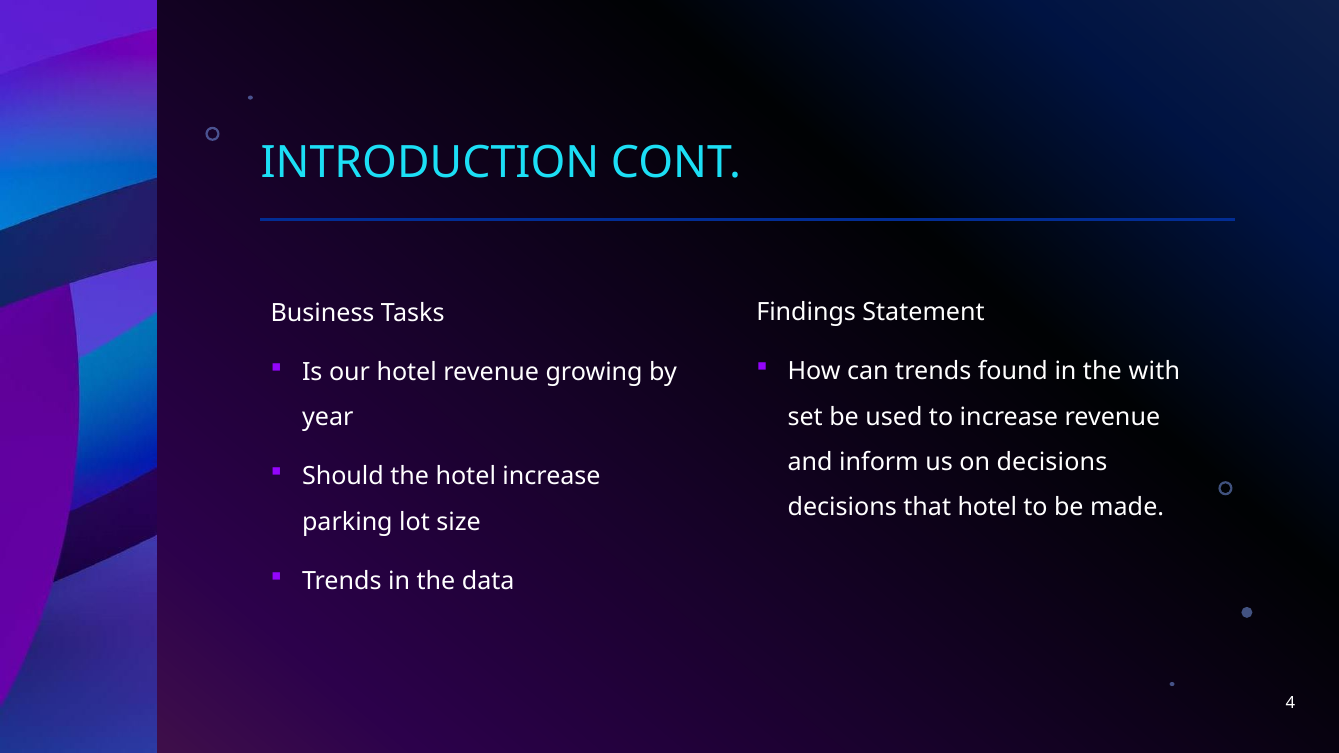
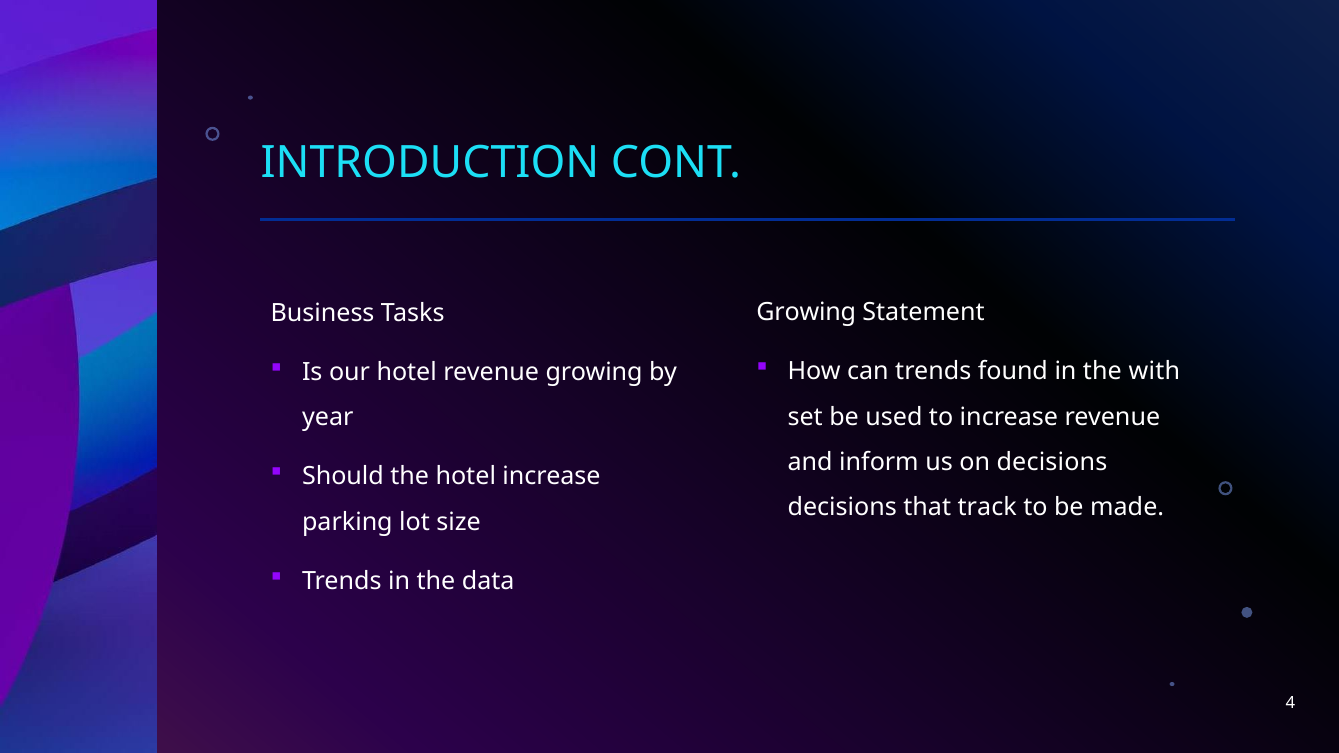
Findings: Findings -> Growing (806, 313)
that hotel: hotel -> track (987, 507)
